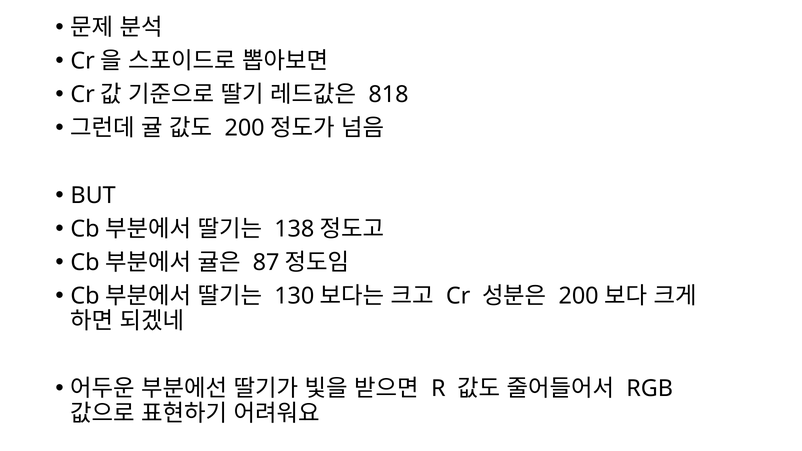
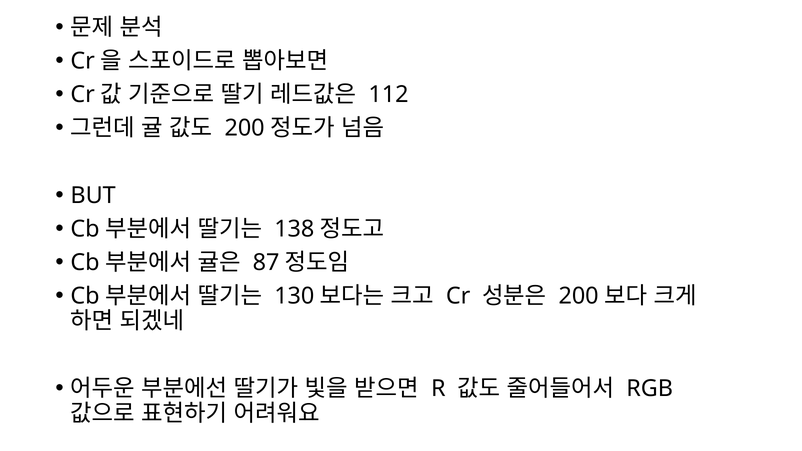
818: 818 -> 112 (389, 95)
